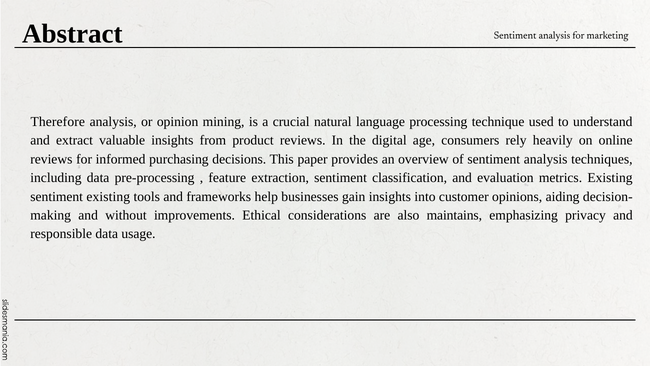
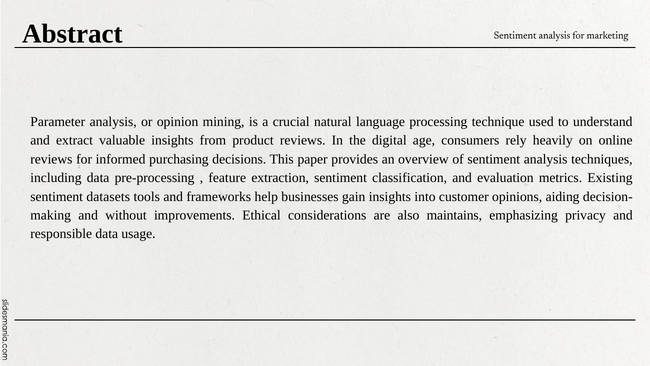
Therefore: Therefore -> Parameter (58, 122)
sentiment existing: existing -> datasets (108, 196)
